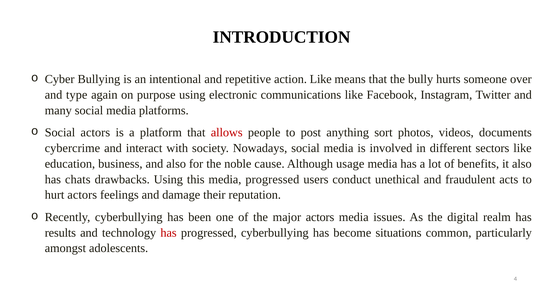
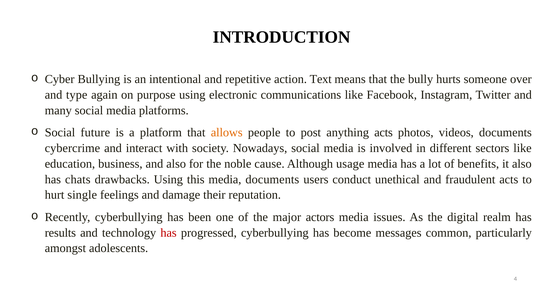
action Like: Like -> Text (321, 79)
Social actors: actors -> future (95, 133)
allows colour: red -> orange (227, 133)
anything sort: sort -> acts (384, 133)
media progressed: progressed -> documents (272, 179)
hurt actors: actors -> single (82, 195)
situations: situations -> messages (399, 233)
